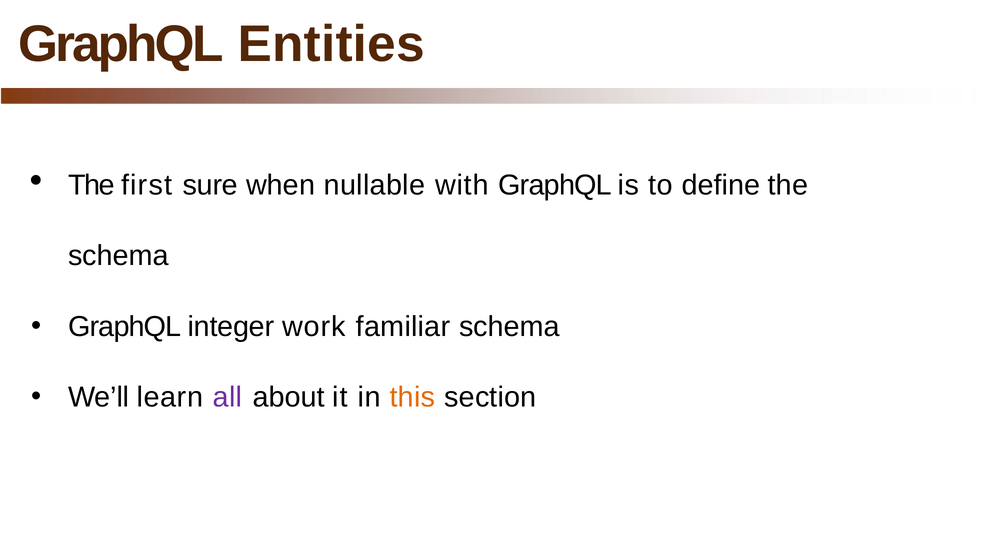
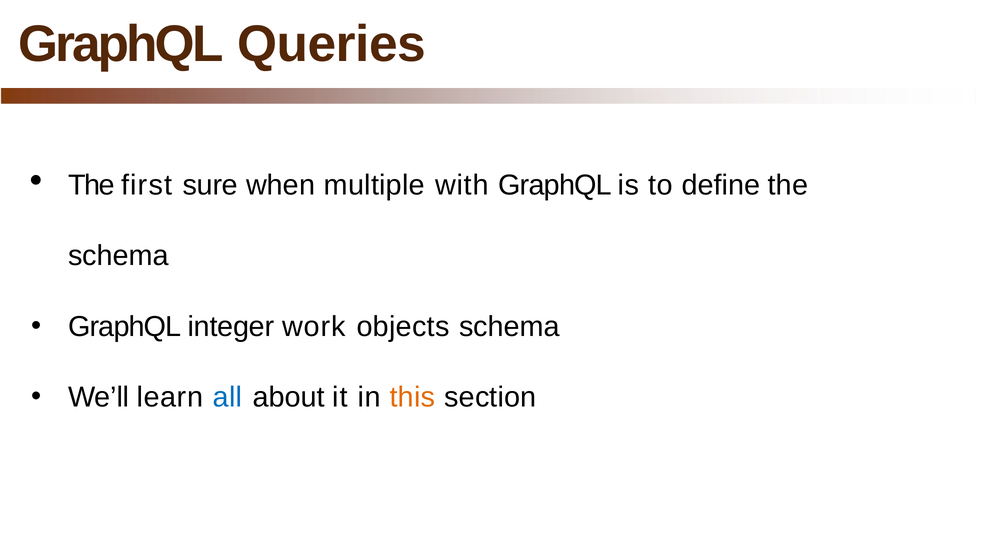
Entities: Entities -> Queries (332, 44)
nullable: nullable -> multiple (374, 185)
familiar: familiar -> objects (403, 327)
all colour: purple -> blue (227, 397)
